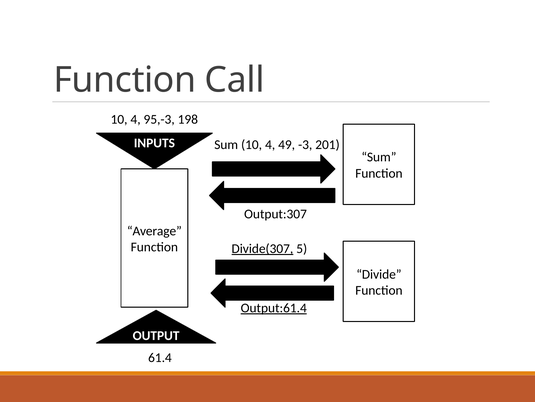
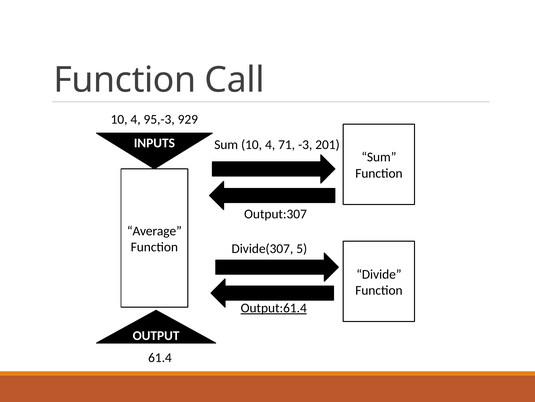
198: 198 -> 929 (188, 119)
49: 49 -> 71 (287, 144)
Divide(307 underline: present -> none (262, 248)
